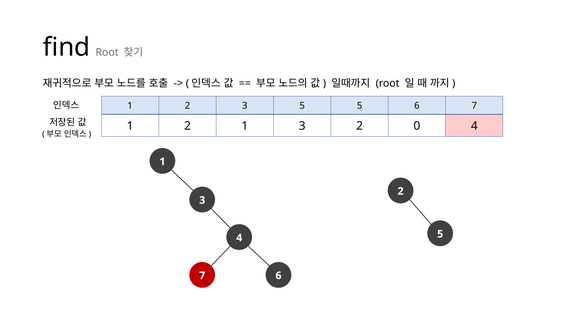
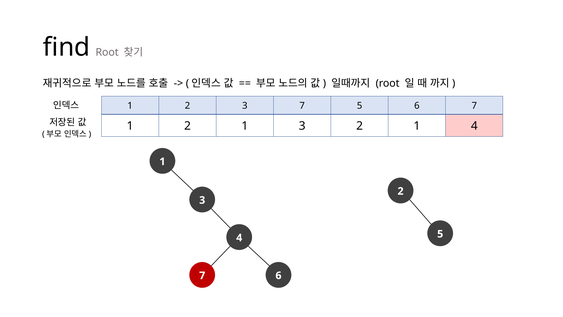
3 5: 5 -> 7 (302, 106)
3 2 0: 0 -> 1 (417, 126)
